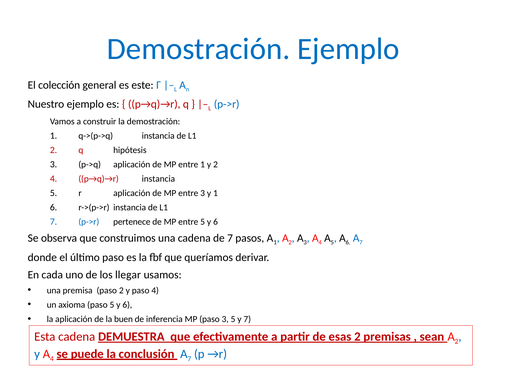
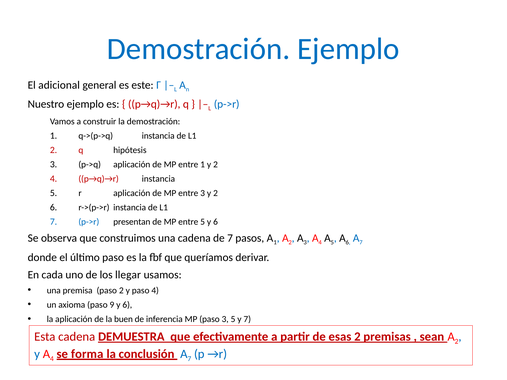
colección: colección -> adicional (59, 85)
3 y 1: 1 -> 2 (216, 193)
pertenece: pertenece -> presentan (132, 222)
paso 5: 5 -> 9 (112, 305)
puede: puede -> forma (87, 354)
